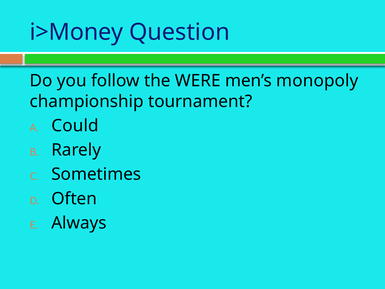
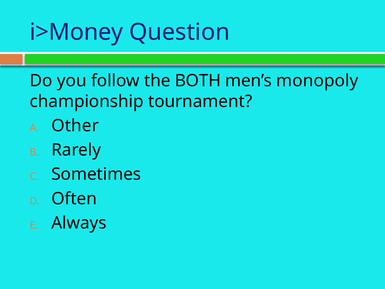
WERE: WERE -> BOTH (198, 81)
Could: Could -> Other (75, 126)
